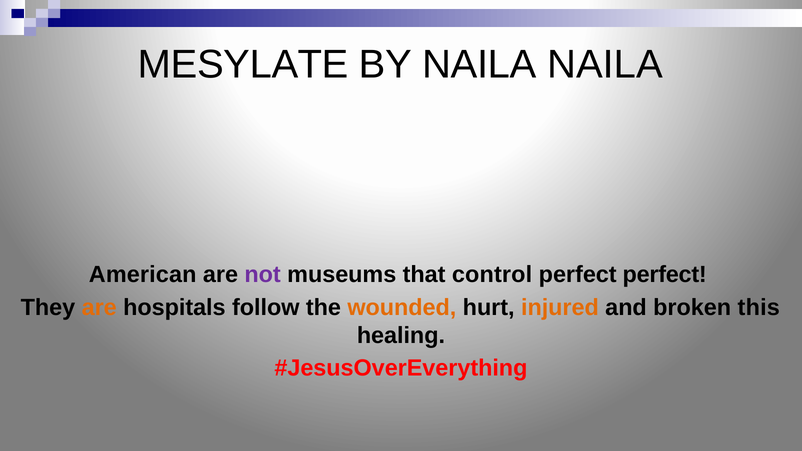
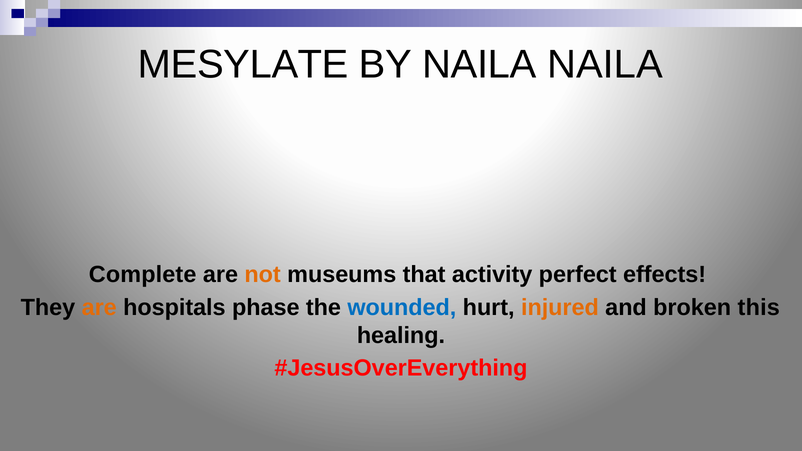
American: American -> Complete (143, 275)
not colour: purple -> orange (263, 275)
control: control -> activity (492, 275)
perfect perfect: perfect -> effects (665, 275)
follow: follow -> phase (266, 307)
wounded colour: orange -> blue (402, 307)
